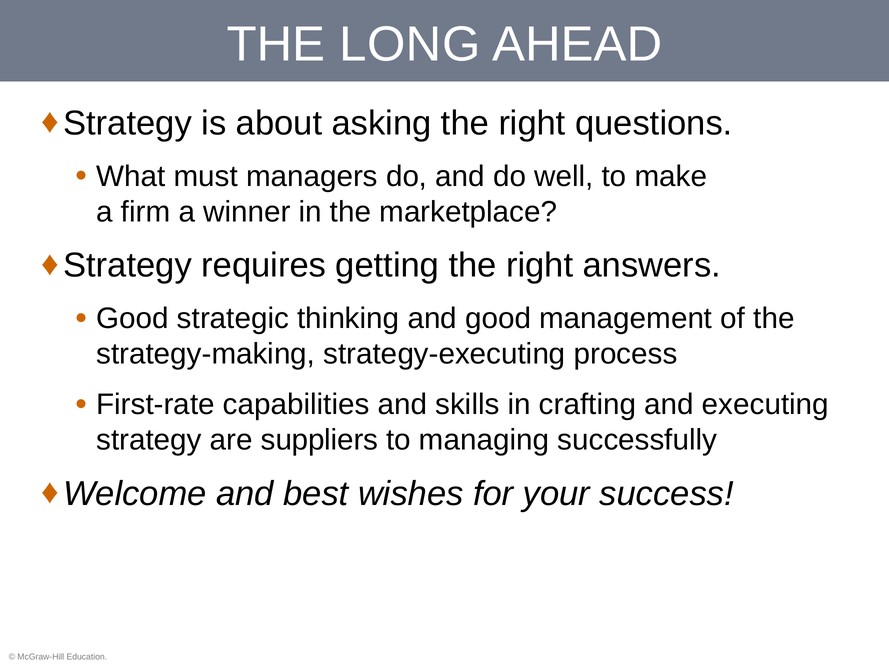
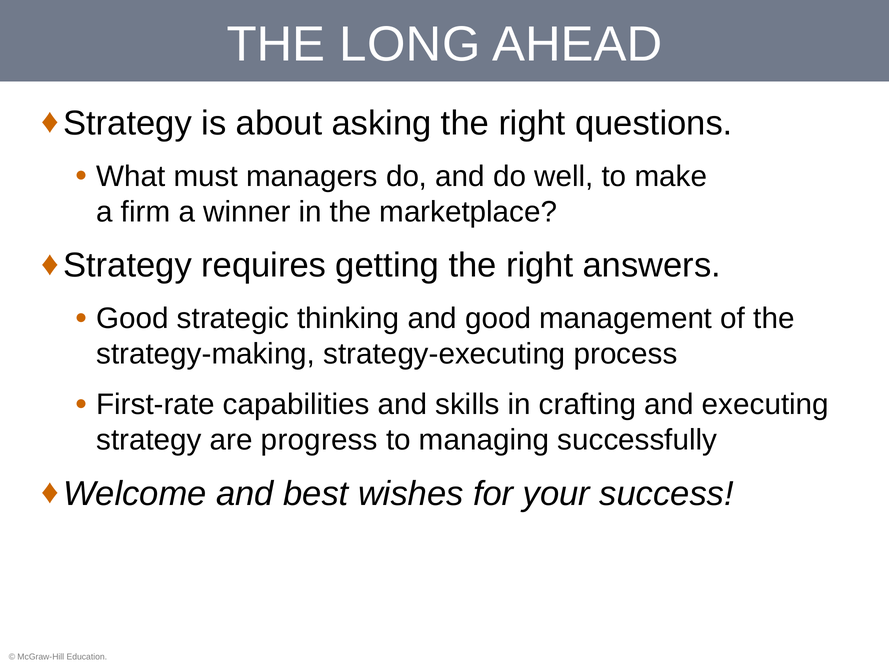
suppliers: suppliers -> progress (319, 440)
